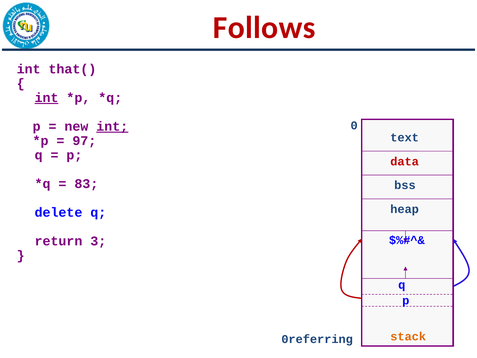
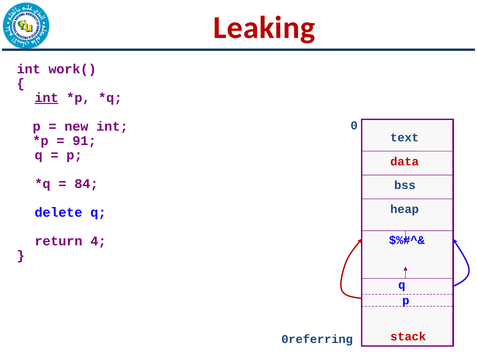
Follows: Follows -> Leaking (264, 28)
that(: that( -> work( (72, 69)
int underline: present -> none (112, 126)
97: 97 -> 91 (84, 141)
83: 83 -> 84 (86, 184)
3: 3 -> 4 (98, 241)
stack colour: orange -> red (408, 336)
